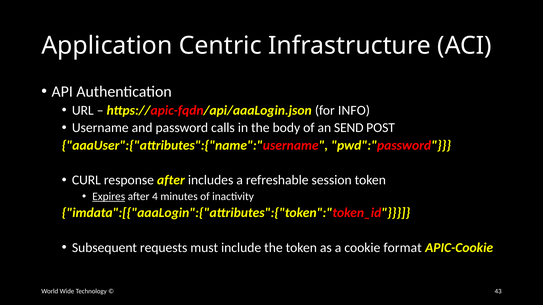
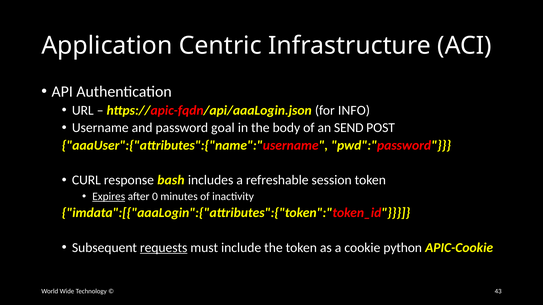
calls: calls -> goal (223, 128)
response after: after -> bash (171, 180)
4: 4 -> 0 (155, 197)
requests underline: none -> present (164, 248)
format: format -> python (403, 248)
